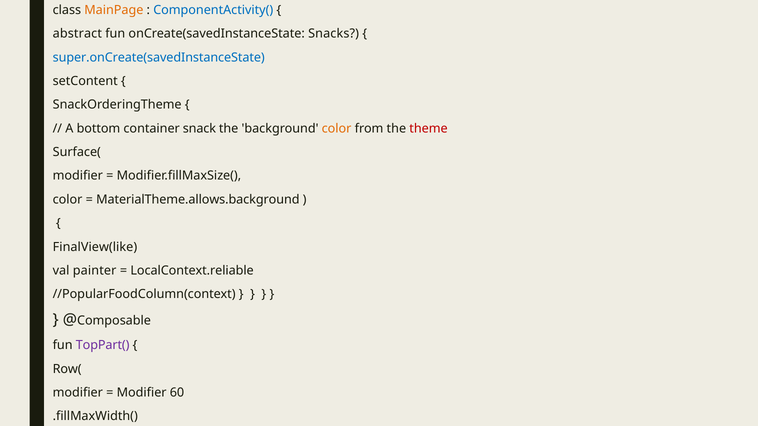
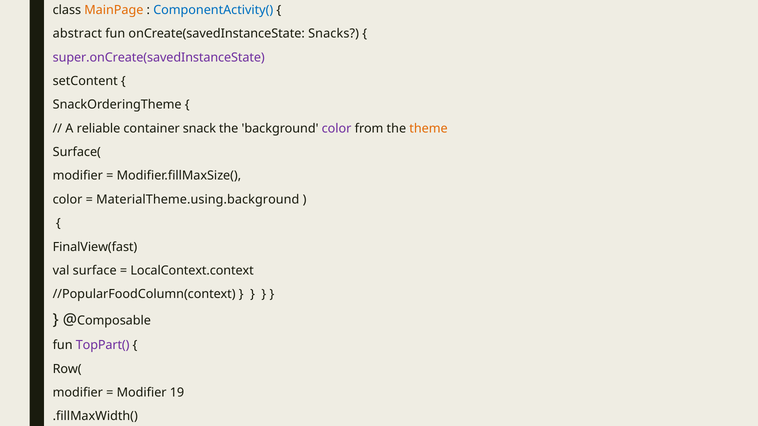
super.onCreate(savedInstanceState colour: blue -> purple (159, 57)
bottom: bottom -> reliable (98, 129)
color colour: orange -> purple (337, 129)
theme colour: red -> orange (429, 129)
MaterialTheme.allows.background: MaterialTheme.allows.background -> MaterialTheme.using.background (198, 200)
FinalView(like: FinalView(like -> FinalView(fast (95, 247)
painter: painter -> surface (95, 271)
LocalContext.reliable: LocalContext.reliable -> LocalContext.context (192, 271)
60: 60 -> 19 (177, 393)
